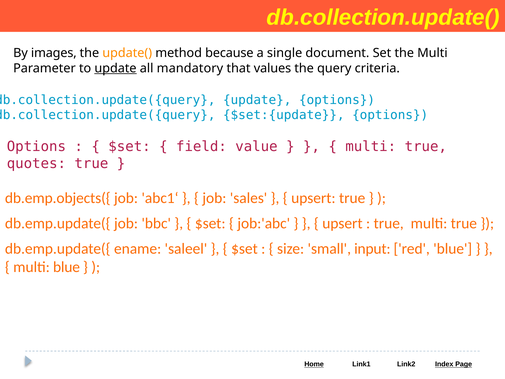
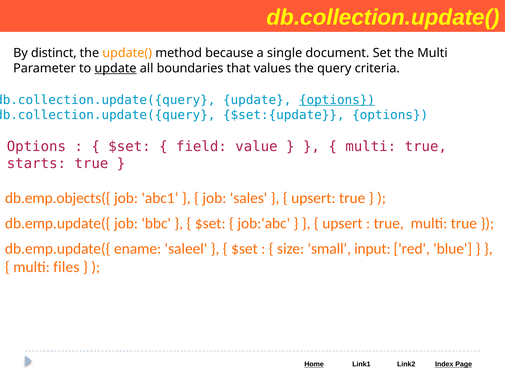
images: images -> distinct (54, 53)
mandatory: mandatory -> boundaries (190, 68)
options underline: none -> present (337, 100)
quotes: quotes -> starts (36, 163)
multi blue: blue -> files (66, 267)
